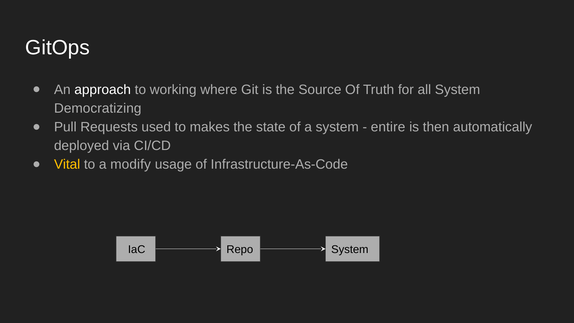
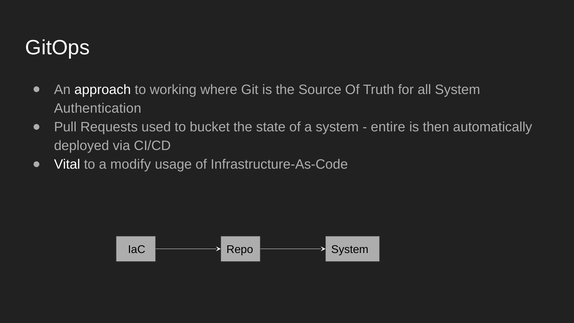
Democratizing: Democratizing -> Authentication (98, 108)
makes: makes -> bucket (210, 127)
Vital colour: yellow -> white (67, 164)
